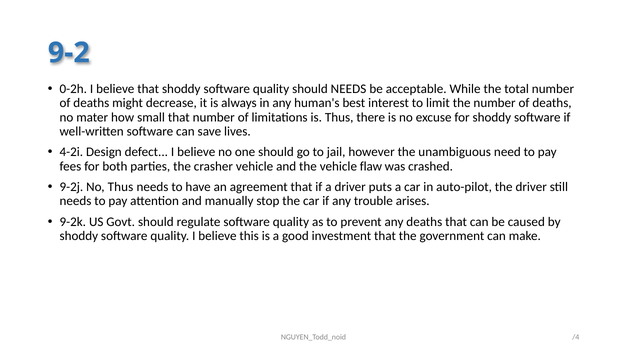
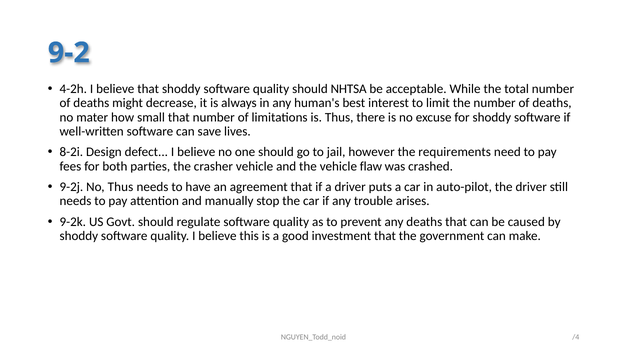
0-2h: 0-2h -> 4-2h (73, 89)
should NEEDS: NEEDS -> NHTSA (349, 89)
4-2i: 4-2i -> 8-2i (71, 152)
unambiguous: unambiguous -> requirements (455, 152)
